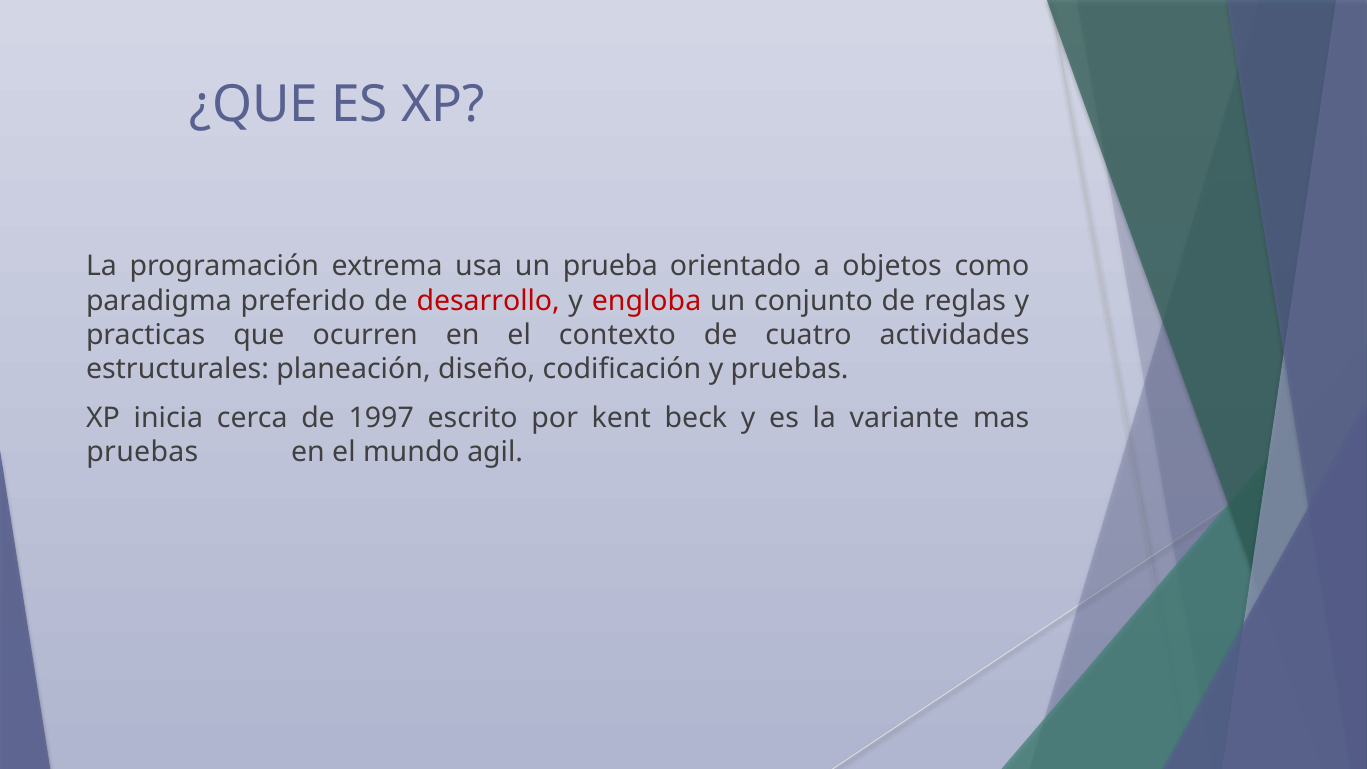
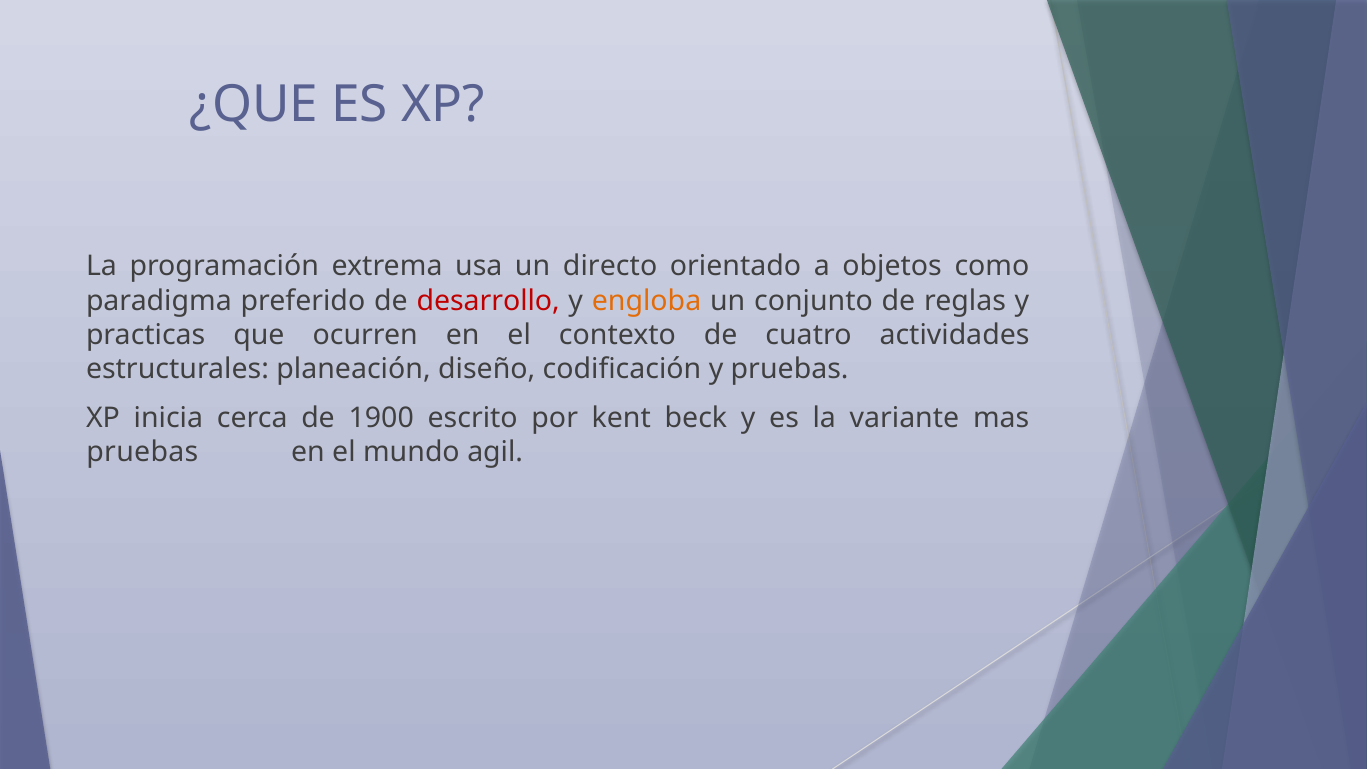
prueba: prueba -> directo (610, 266)
engloba colour: red -> orange (647, 301)
1997: 1997 -> 1900 (381, 418)
